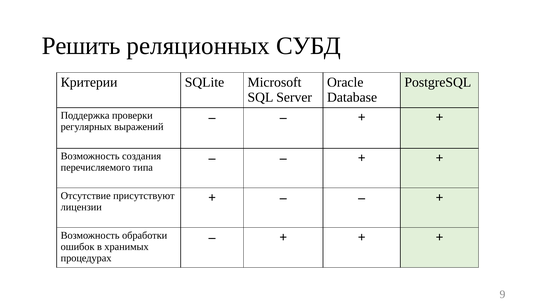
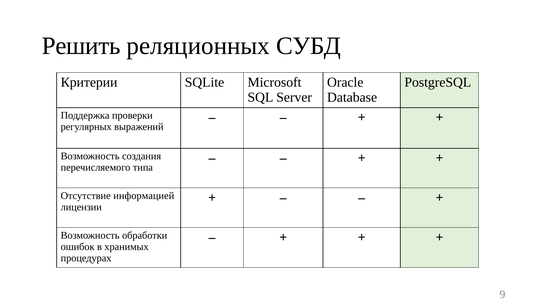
присутствуют: присутствуют -> информацией (144, 196)
